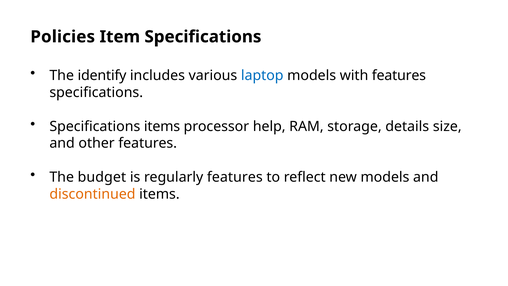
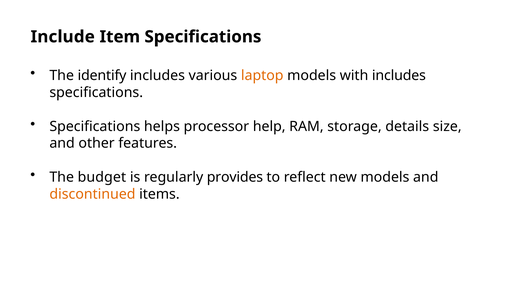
Policies: Policies -> Include (63, 37)
laptop colour: blue -> orange (262, 75)
with features: features -> includes (399, 75)
Specifications items: items -> helps (162, 126)
regularly features: features -> provides (235, 177)
